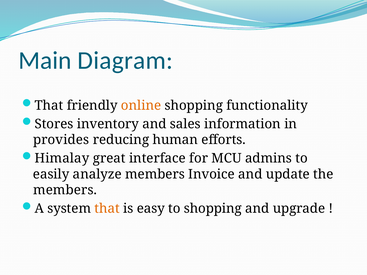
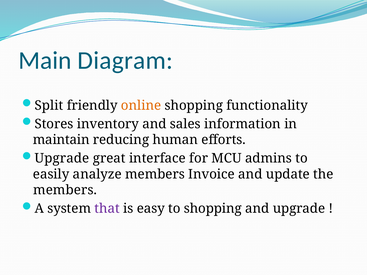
That: That -> Split (49, 105)
provides: provides -> maintain (61, 140)
Himalay: Himalay -> Upgrade (62, 158)
that colour: orange -> purple (107, 209)
